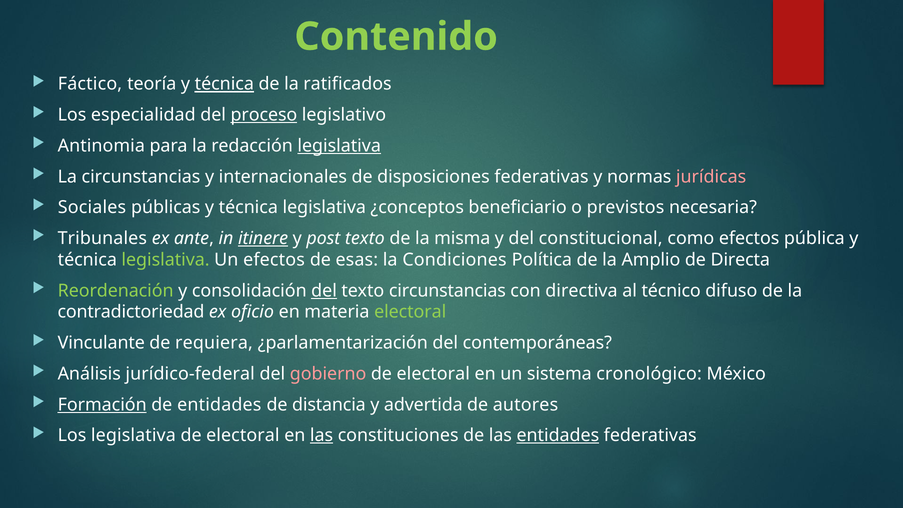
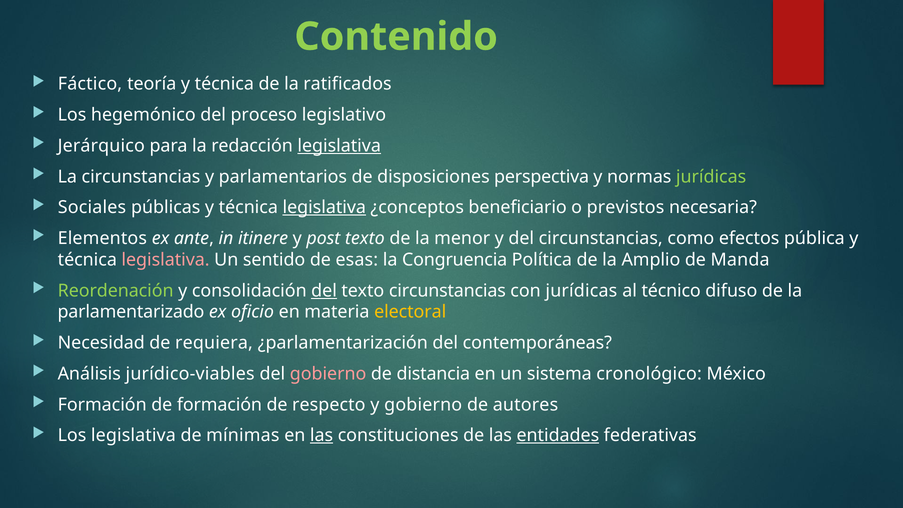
técnica underline: present -> none (224, 84)
especialidad: especialidad -> hegemónico (143, 115)
proceso underline: present -> none (264, 115)
Antinomia: Antinomia -> Jerárquico (101, 146)
internacionales: internacionales -> parlamentarios (283, 177)
disposiciones federativas: federativas -> perspectiva (542, 177)
jurídicas colour: pink -> light green (711, 177)
legislativa underline: none -> present (324, 207)
Tribunales: Tribunales -> Elementos (102, 238)
itinere underline: present -> none (263, 238)
misma: misma -> menor (462, 238)
del constitucional: constitucional -> circunstancias (601, 238)
legislativa colour: light green -> pink (166, 260)
Un efectos: efectos -> sentido (274, 260)
Condiciones: Condiciones -> Congruencia (455, 260)
Directa: Directa -> Manda (740, 260)
con directiva: directiva -> jurídicas (581, 291)
contradictoriedad: contradictoriedad -> parlamentarizado (131, 312)
electoral colour: light green -> yellow (410, 312)
Vinculante: Vinculante -> Necesidad (101, 343)
jurídico-federal: jurídico-federal -> jurídico-viables (190, 374)
electoral: electoral -> distancia (433, 374)
Formación underline: present -> none (102, 405)
de entidades: entidades -> formación (219, 405)
distancia: distancia -> respecto (329, 405)
y advertida: advertida -> gobierno (423, 405)
electoral: electoral -> mínimas (243, 435)
